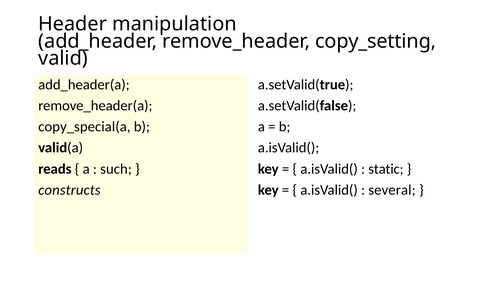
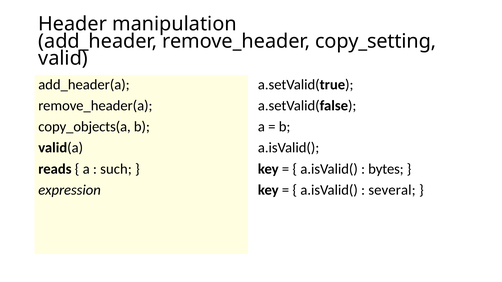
copy_special(a: copy_special(a -> copy_objects(a (84, 127)
static: static -> bytes (386, 169)
constructs: constructs -> expression (70, 190)
